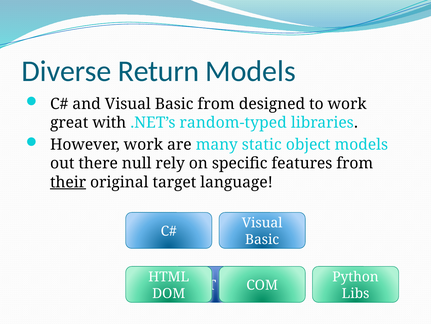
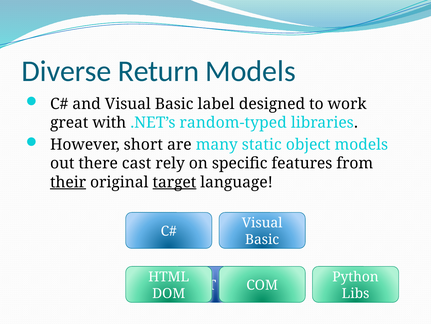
Basic from: from -> label (216, 104)
However work: work -> short (143, 144)
null: null -> cast (137, 163)
target underline: none -> present (174, 182)
